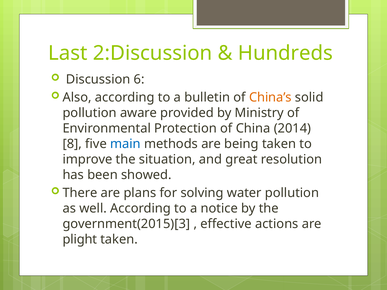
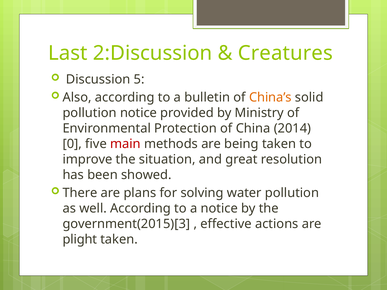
Hundreds: Hundreds -> Creatures (285, 53)
6: 6 -> 5 (139, 80)
pollution aware: aware -> notice (138, 113)
8: 8 -> 0 (72, 144)
main colour: blue -> red (125, 144)
